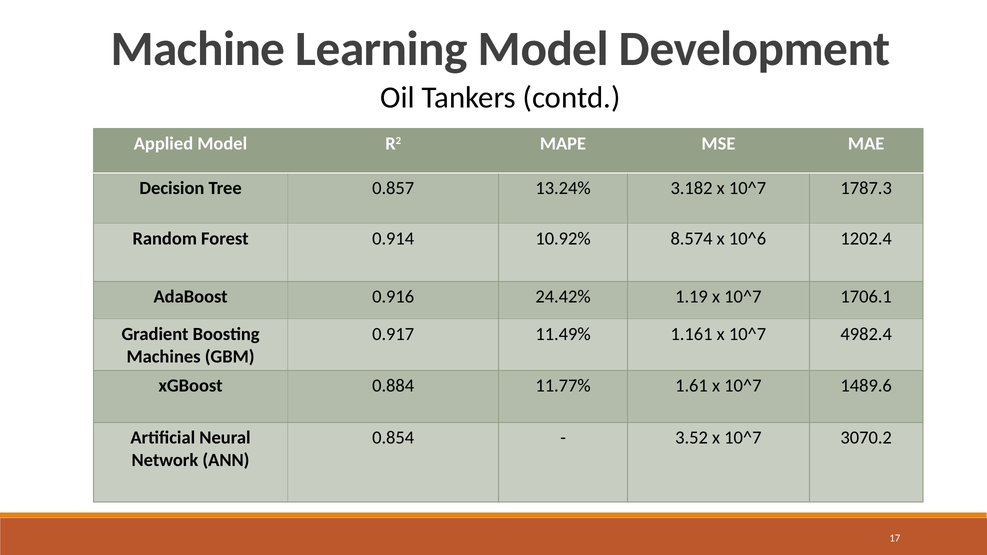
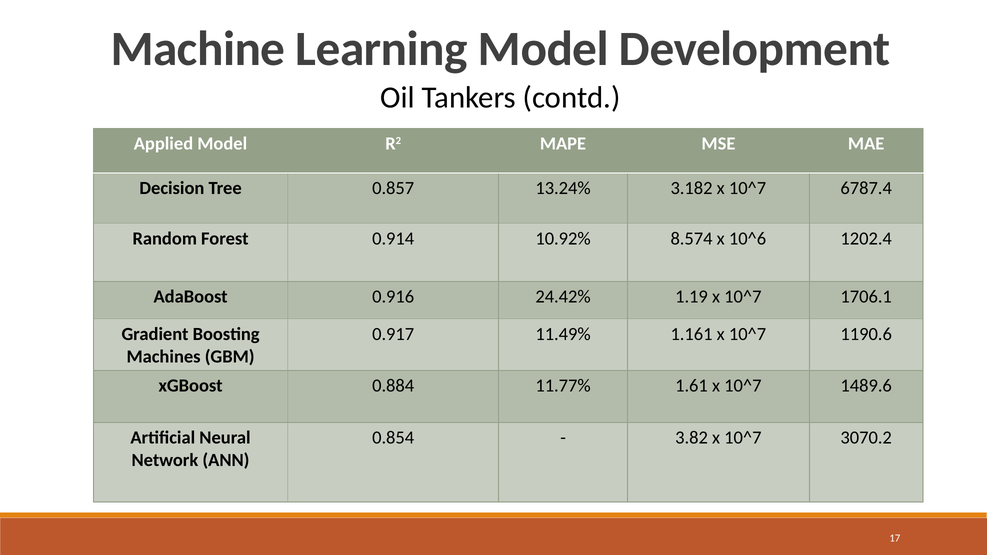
1787.3: 1787.3 -> 6787.4 (866, 188)
4982.4: 4982.4 -> 1190.6 (866, 334)
3.52: 3.52 -> 3.82 (692, 438)
